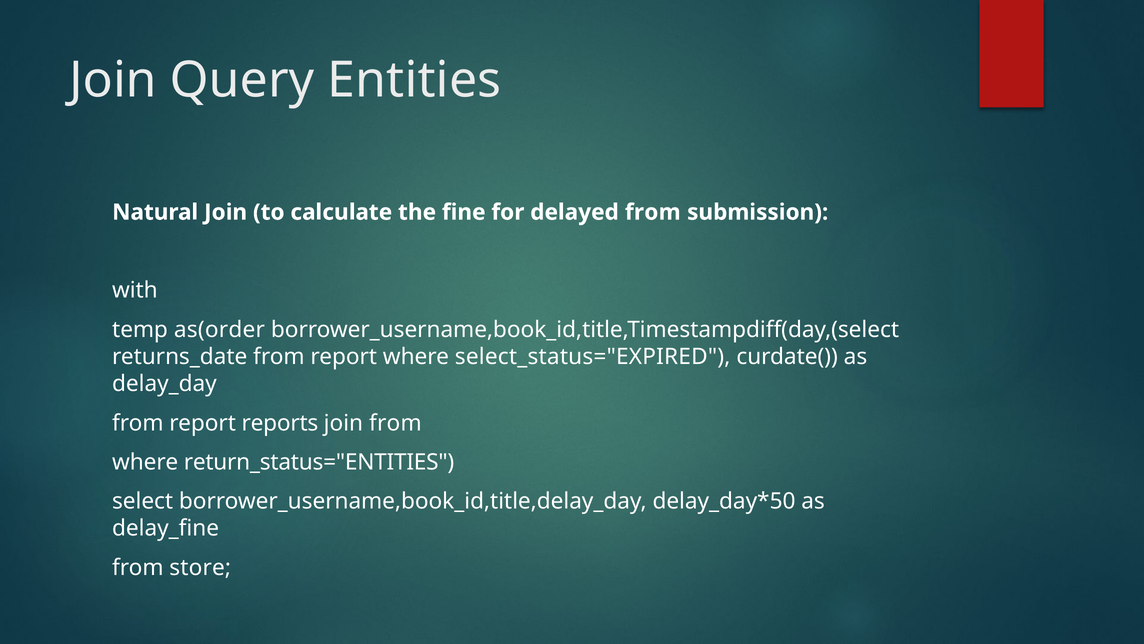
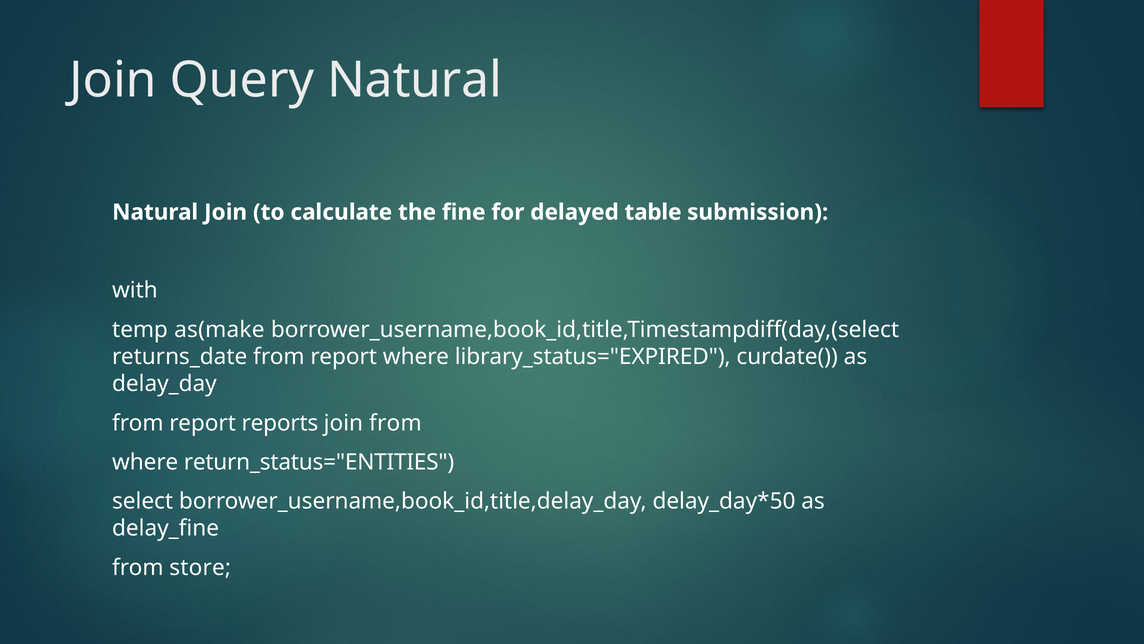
Query Entities: Entities -> Natural (415, 80)
delayed from: from -> table (653, 212)
as(order: as(order -> as(make (219, 329)
select_status="EXPIRED: select_status="EXPIRED -> library_status="EXPIRED (593, 357)
